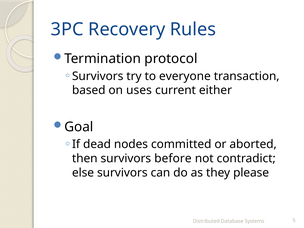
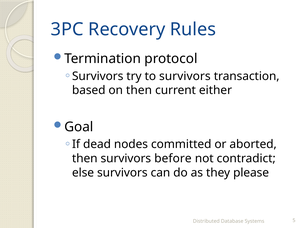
to everyone: everyone -> survivors (185, 76)
on uses: uses -> then (139, 90)
